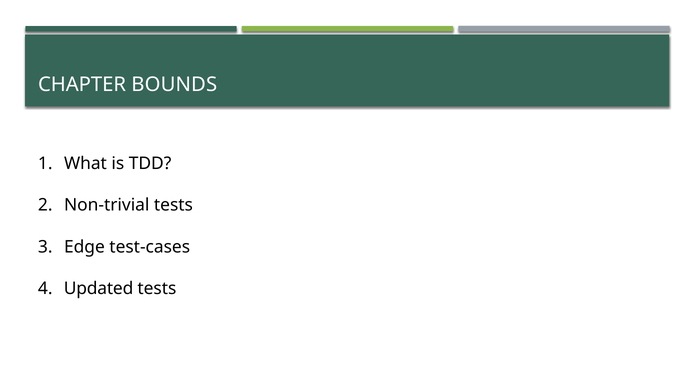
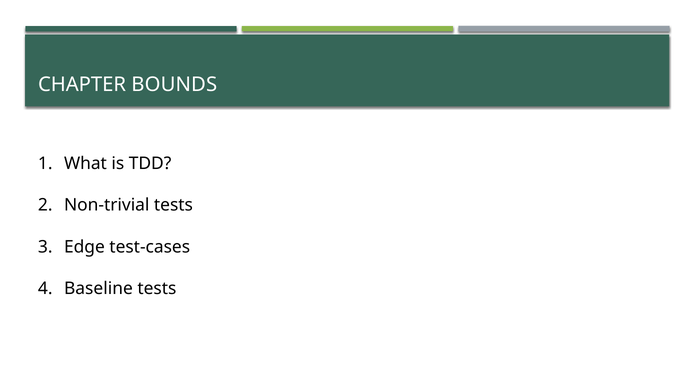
Updated: Updated -> Baseline (98, 288)
